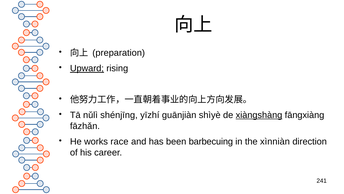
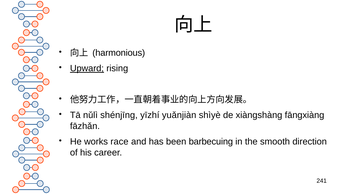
preparation: preparation -> harmonious (119, 53)
guānjiàn: guānjiàn -> yuǎnjiàn (179, 115)
xiàngshàng underline: present -> none (259, 115)
xìnniàn: xìnniàn -> smooth (275, 141)
